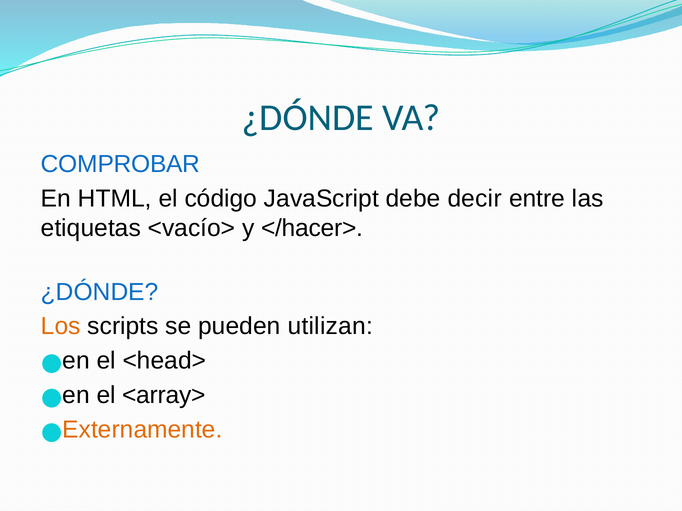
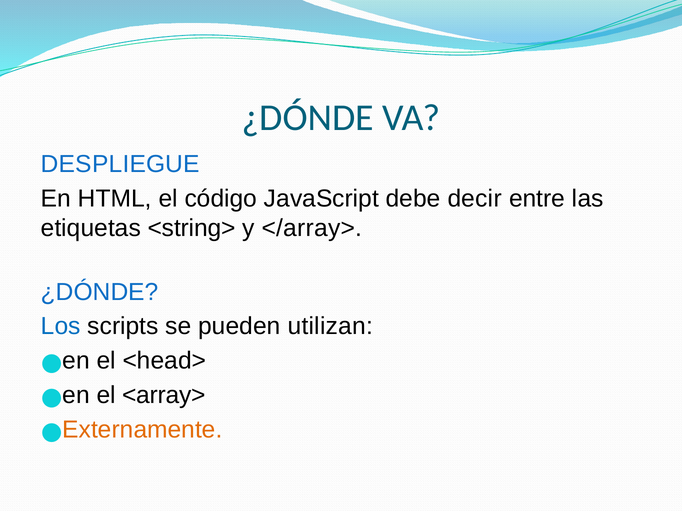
COMPROBAR: COMPROBAR -> DESPLIEGUE (120, 164)
<vacío>: <vacío> -> <string> (192, 228)
</hacer>: </hacer> -> </array> (312, 228)
Los colour: orange -> blue (61, 327)
